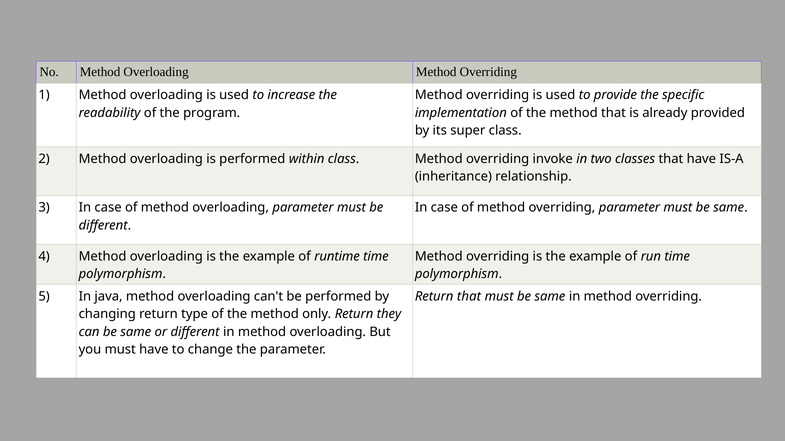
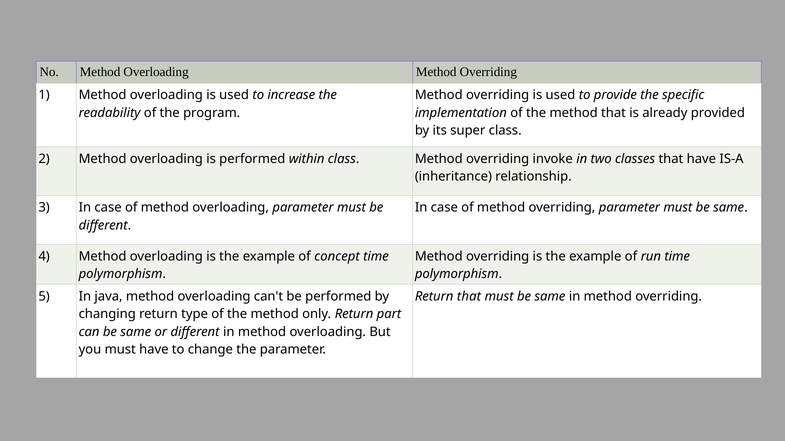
runtime: runtime -> concept (337, 257)
they: they -> part (389, 314)
